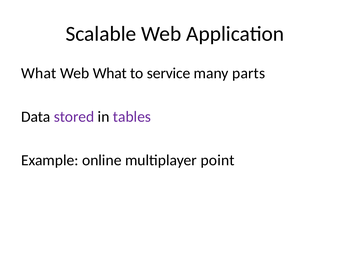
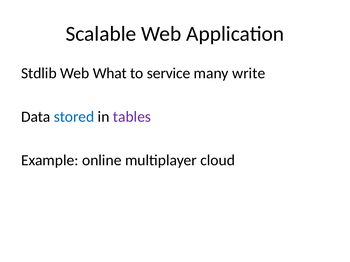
What: What -> Stdlib (39, 73)
parts: parts -> write (249, 73)
stored colour: purple -> blue (74, 117)
point: point -> cloud (218, 161)
